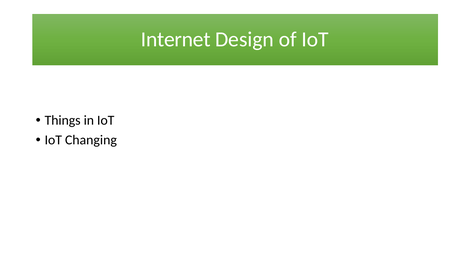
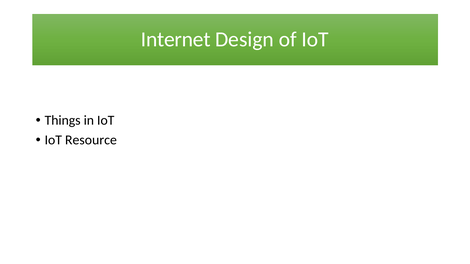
Changing: Changing -> Resource (91, 140)
